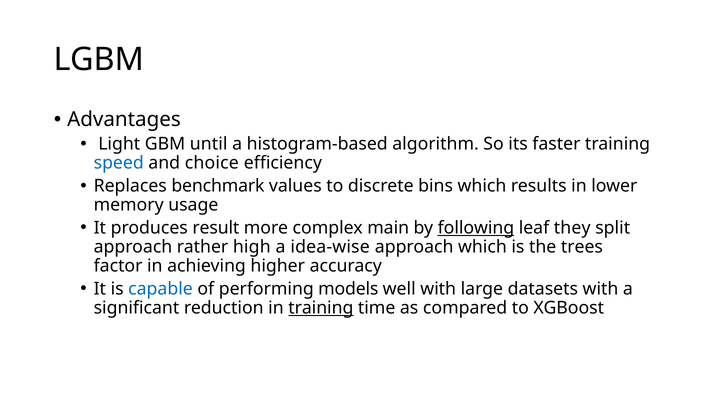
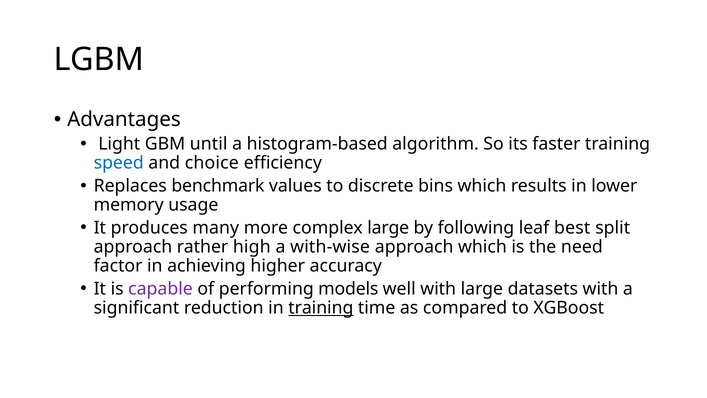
result: result -> many (216, 228)
complex main: main -> large (388, 228)
following underline: present -> none (476, 228)
they: they -> best (572, 228)
idea-wise: idea-wise -> with-wise (330, 247)
trees: trees -> need (582, 247)
capable colour: blue -> purple (160, 288)
